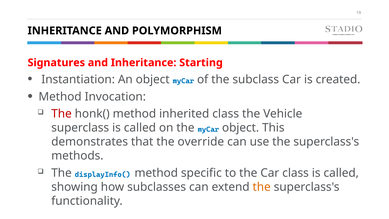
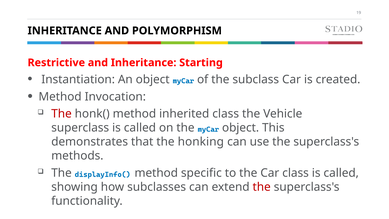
Signatures: Signatures -> Restrictive (56, 63)
override: override -> honking (201, 142)
the colour: orange -> red (262, 187)
